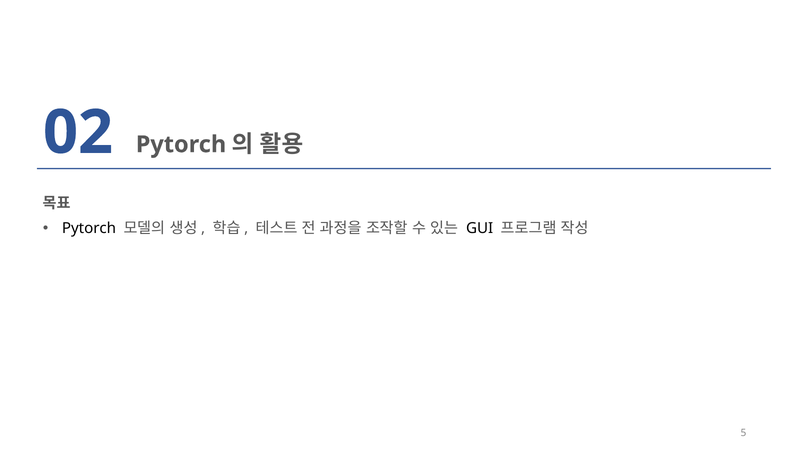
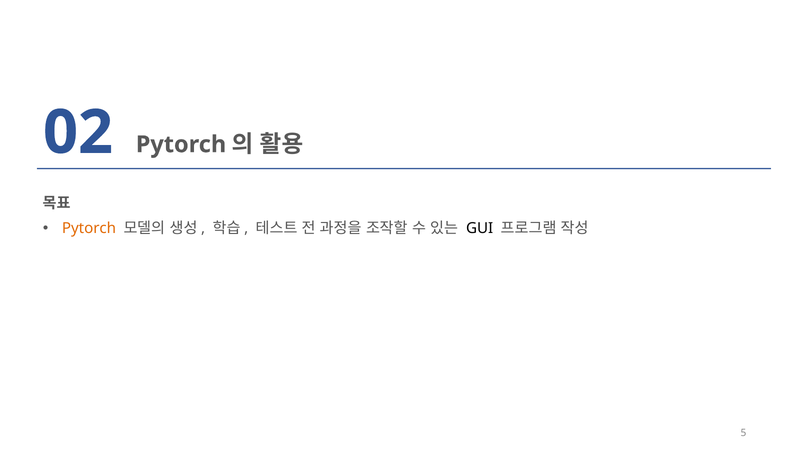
Pytorch colour: black -> orange (89, 228)
